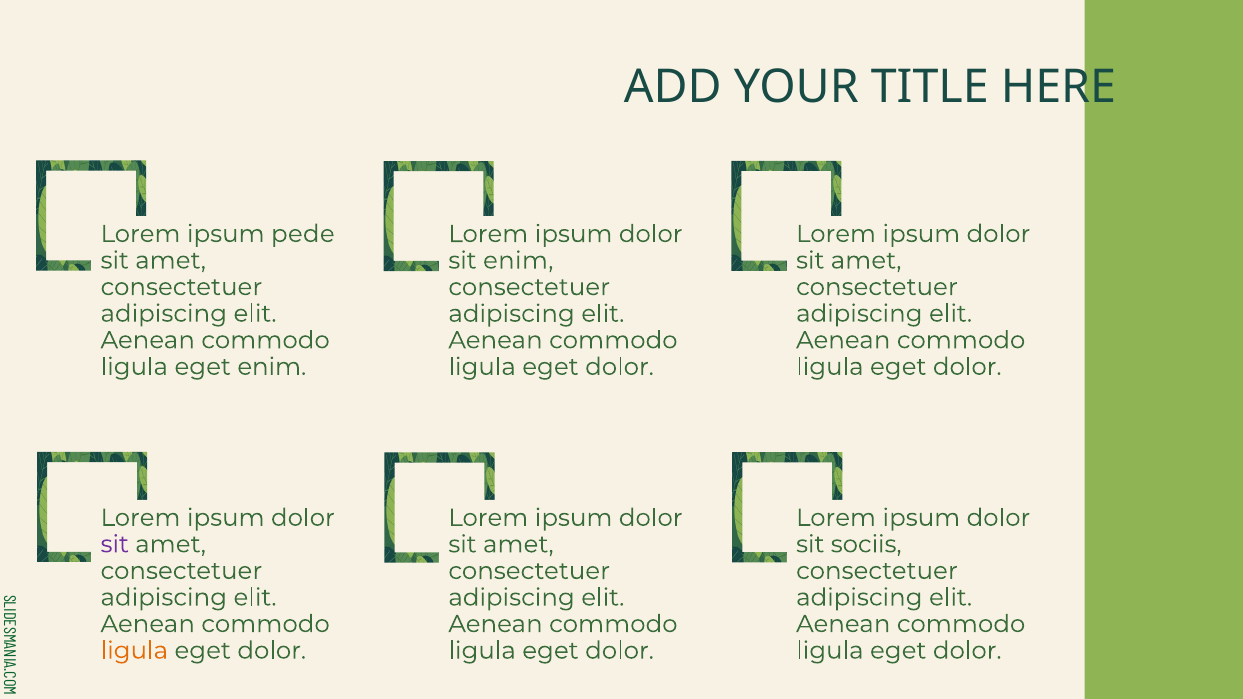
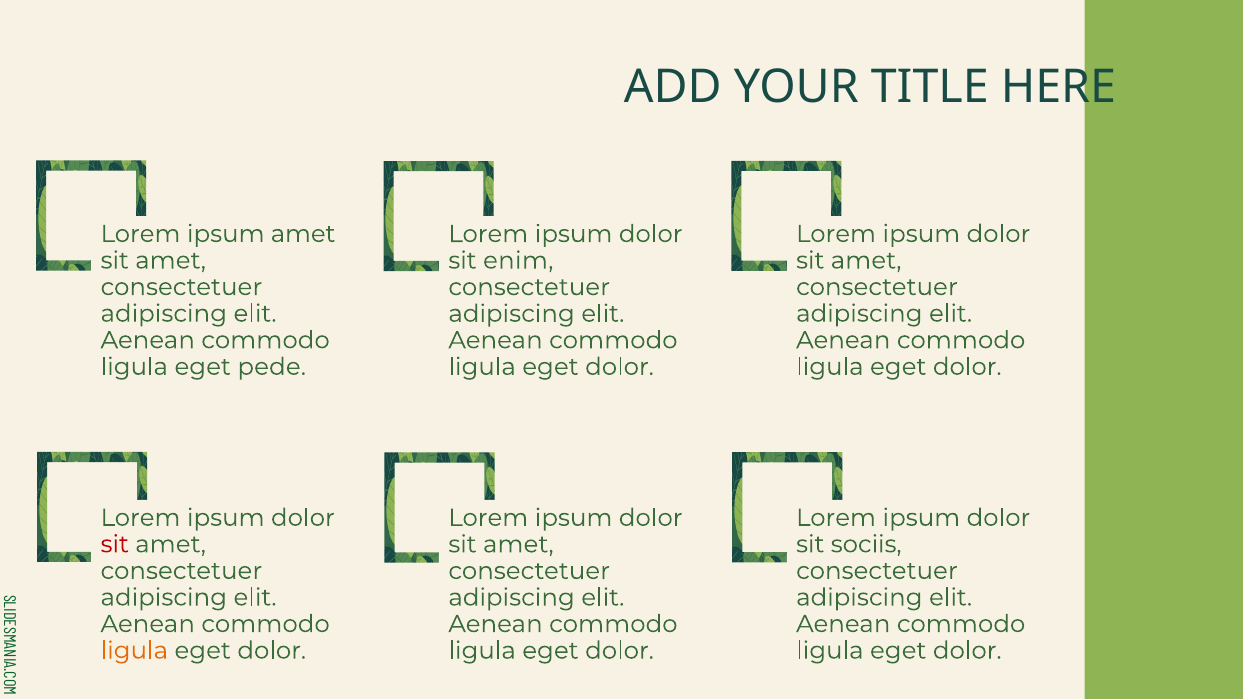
ipsum pede: pede -> amet (303, 234)
eget enim: enim -> pede (272, 367)
sit colour: purple -> red (115, 544)
